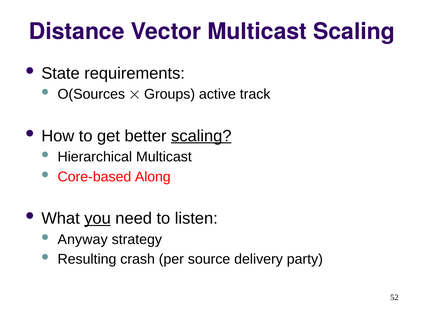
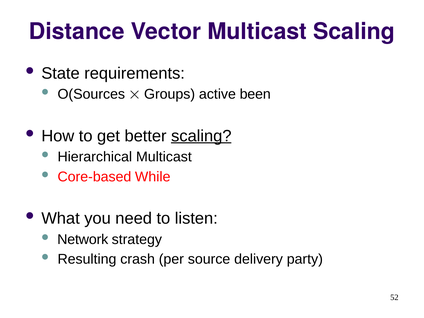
track: track -> been (255, 94)
Along: Along -> While (153, 177)
you underline: present -> none (98, 218)
Anyway: Anyway -> Network (83, 239)
